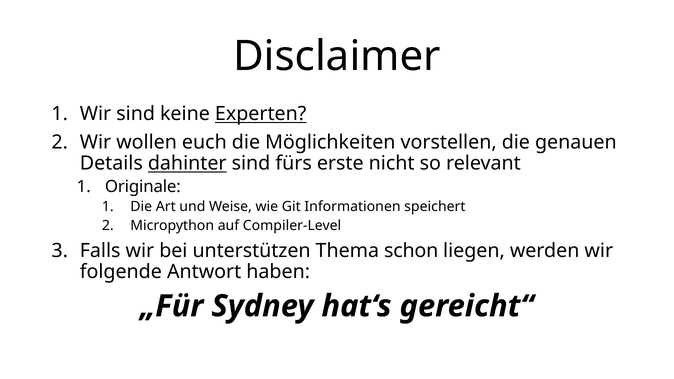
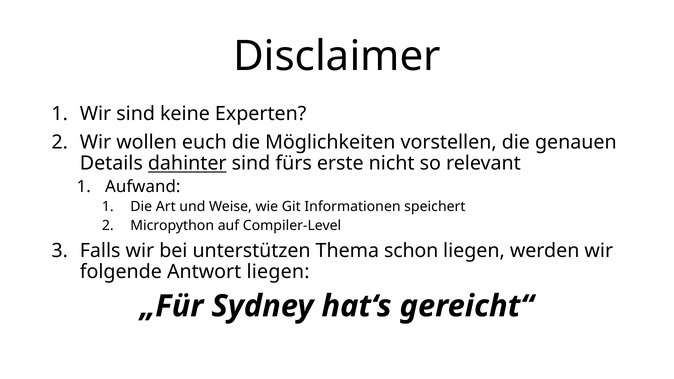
Experten underline: present -> none (261, 114)
Originale: Originale -> Aufwand (143, 187)
Antwort haben: haben -> liegen (278, 272)
